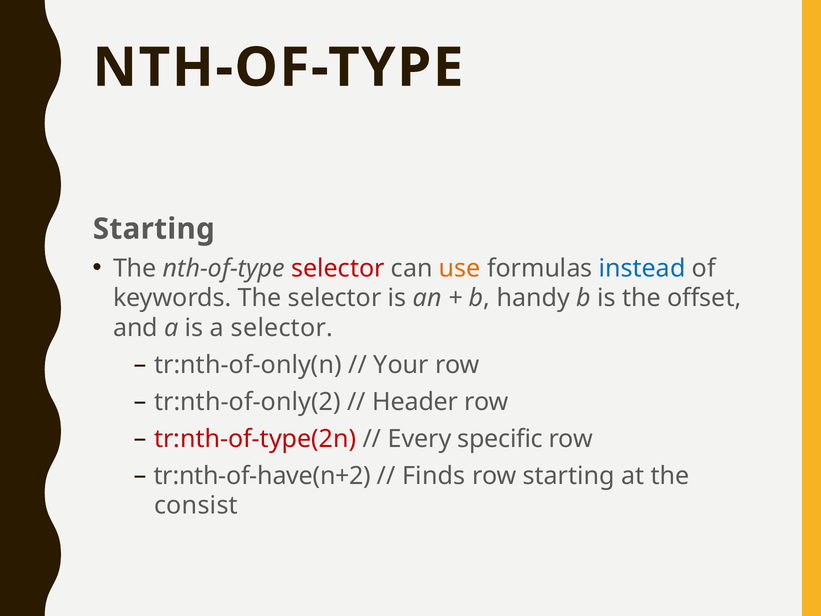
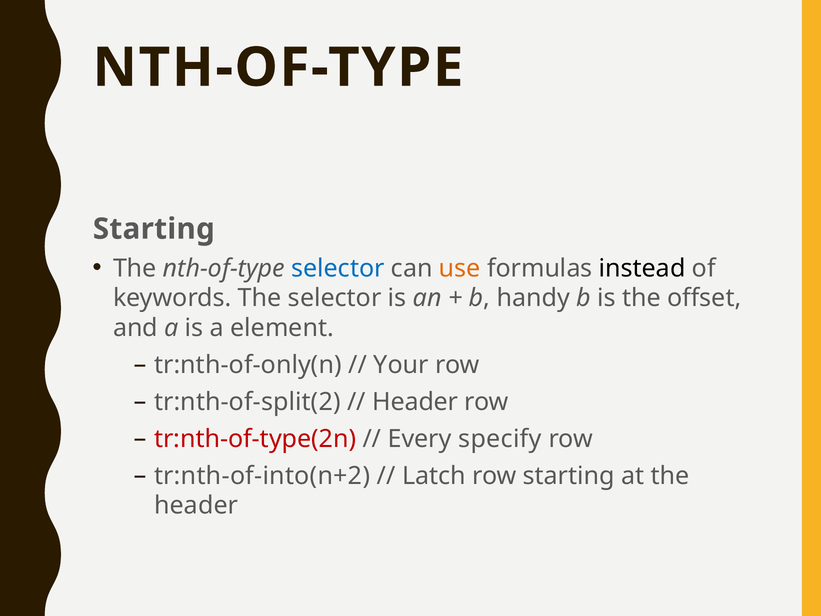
selector colour: red -> blue (338, 268)
instead colour: blue -> black (642, 268)
a selector: selector -> element (282, 328)
tr:nth-of-only(2: tr:nth-of-only(2 -> tr:nth-of-split(2 (247, 402)
specific: specific -> specify (500, 439)
tr:nth-of-have(n+2: tr:nth-of-have(n+2 -> tr:nth-of-into(n+2 (262, 476)
Finds: Finds -> Latch (434, 476)
consist: consist -> header (196, 505)
